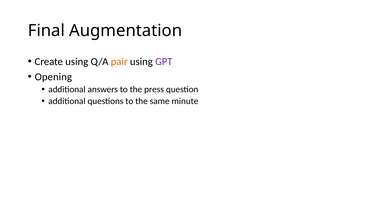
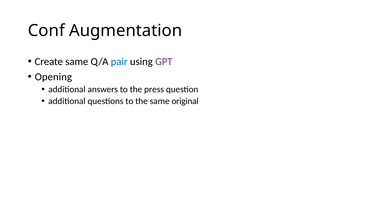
Final: Final -> Conf (46, 31)
Create using: using -> same (77, 62)
pair colour: orange -> blue (119, 62)
minute: minute -> original (185, 101)
